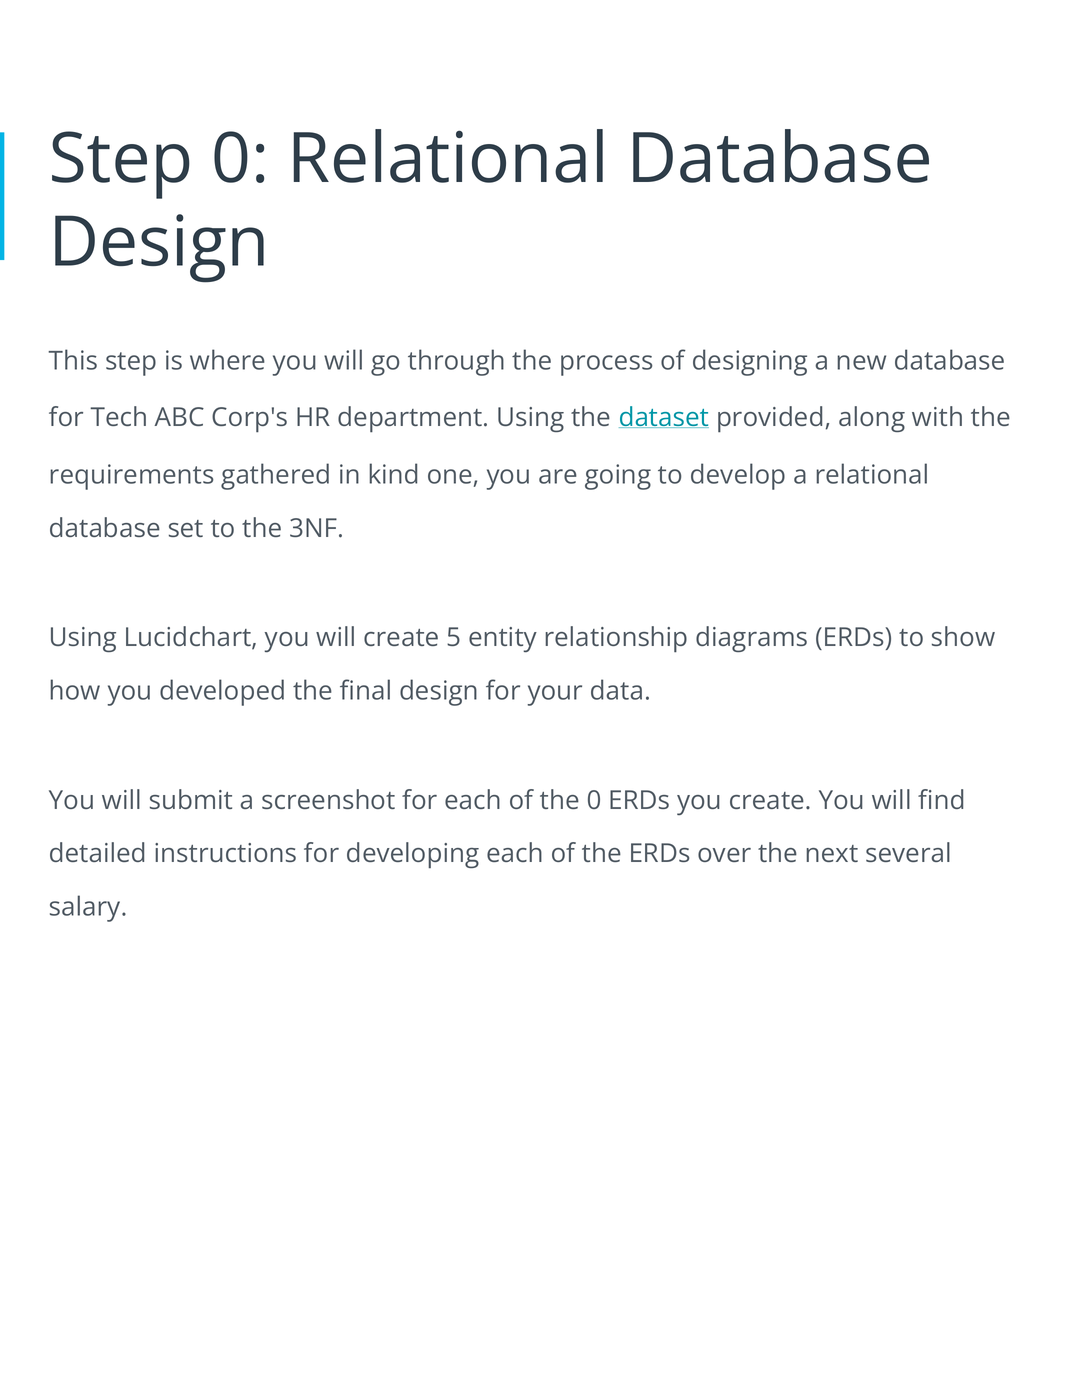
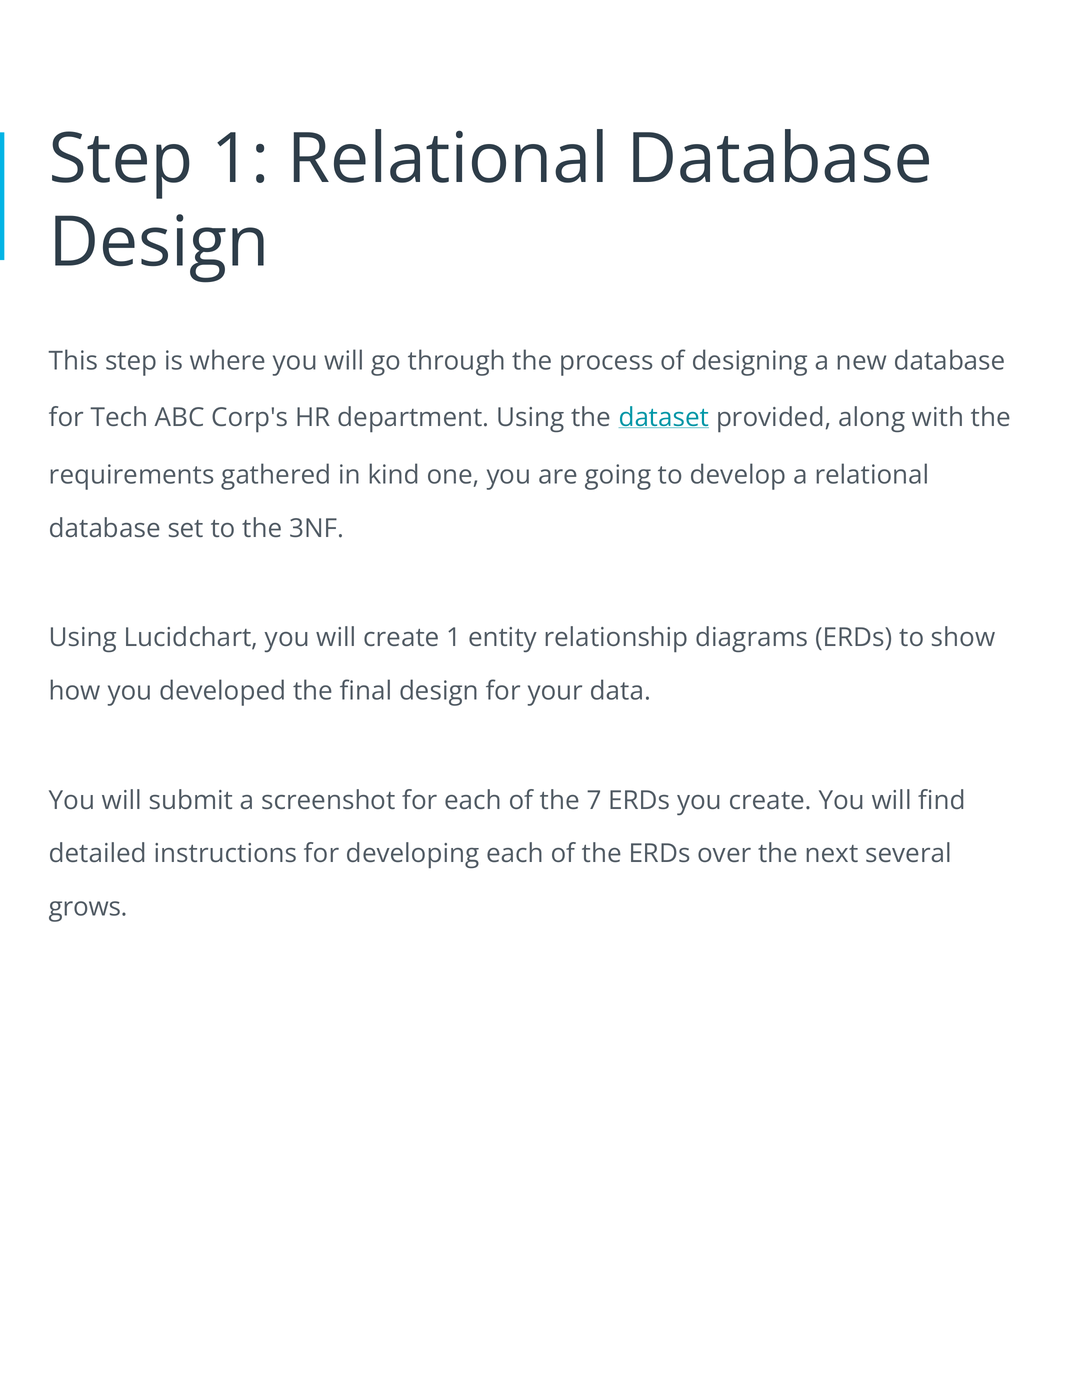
Step 0: 0 -> 1 (240, 159)
create 5: 5 -> 1 (454, 638)
the 0: 0 -> 7 (594, 800)
salary: salary -> grows (88, 907)
